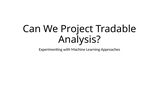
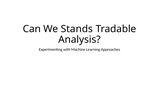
Project: Project -> Stands (77, 29)
